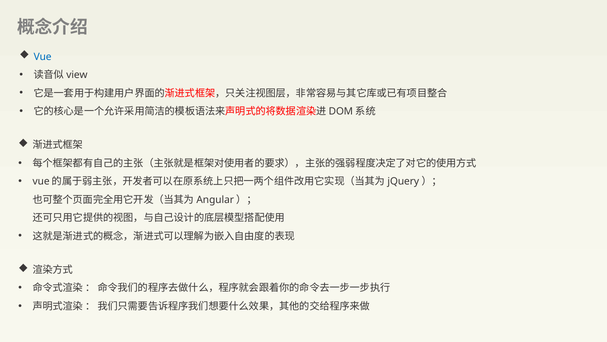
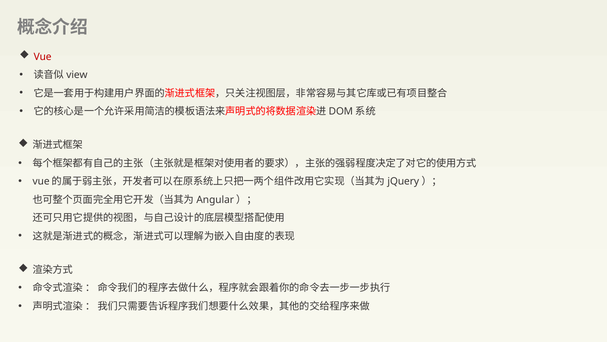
Vue colour: blue -> red (43, 57)
